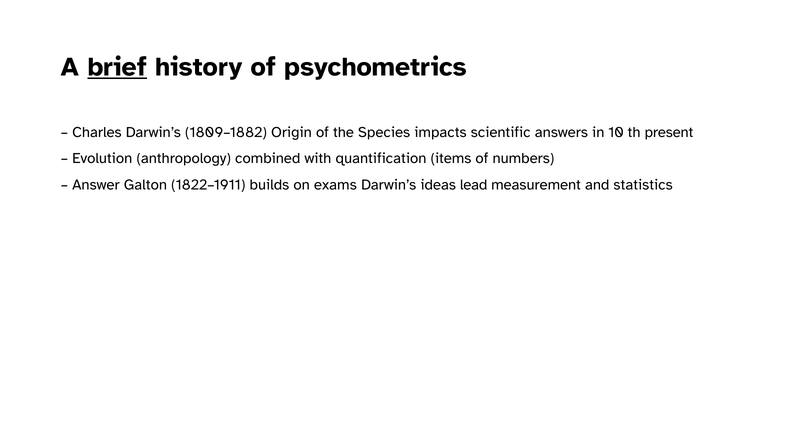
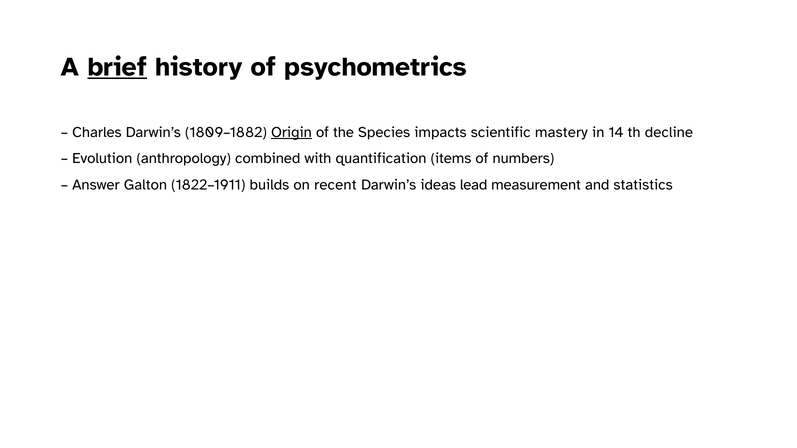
Origin underline: none -> present (291, 132)
answers: answers -> mastery (561, 132)
10: 10 -> 14 (616, 132)
present: present -> decline (669, 132)
exams: exams -> recent (335, 185)
